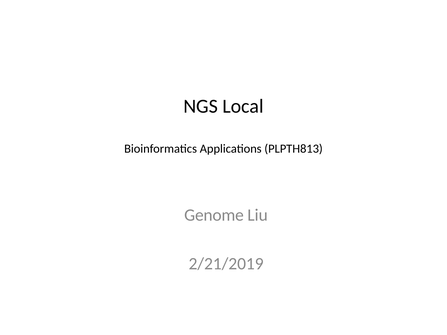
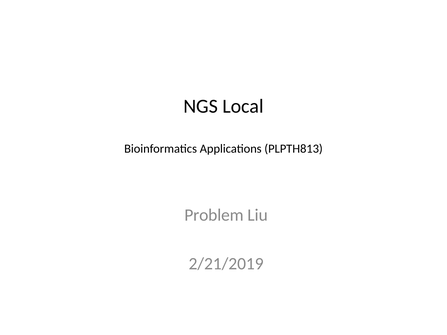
Genome: Genome -> Problem (214, 215)
